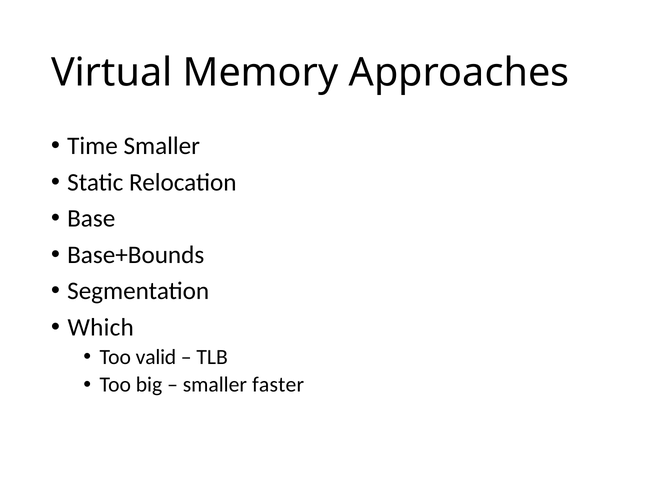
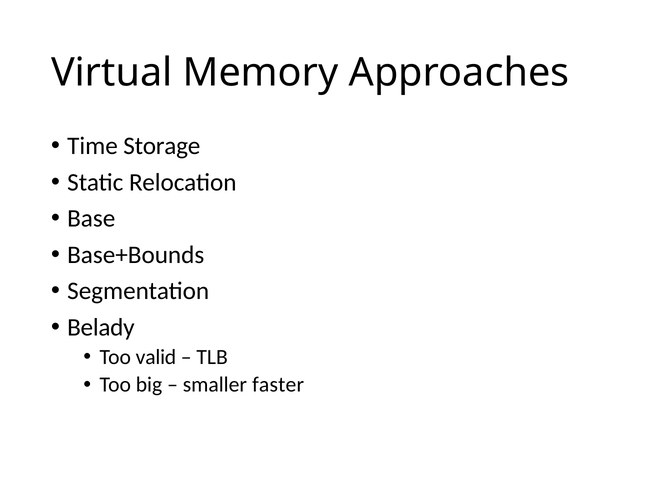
Time Smaller: Smaller -> Storage (162, 146)
Which: Which -> Belady (101, 327)
